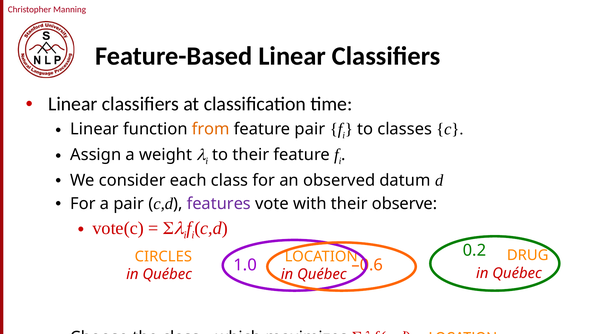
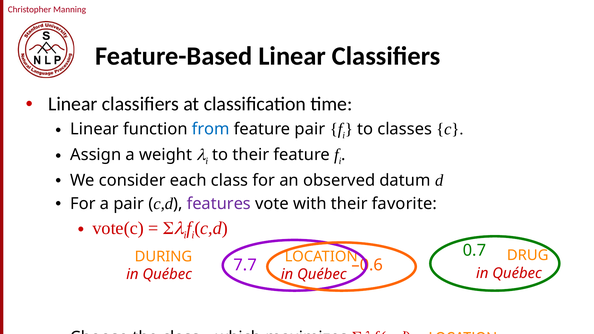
from colour: orange -> blue (211, 129)
observe: observe -> favorite (404, 204)
0.2: 0.2 -> 0.7 (475, 250)
CIRCLES: CIRCLES -> DURING (163, 257)
1.0: 1.0 -> 7.7 (245, 265)
